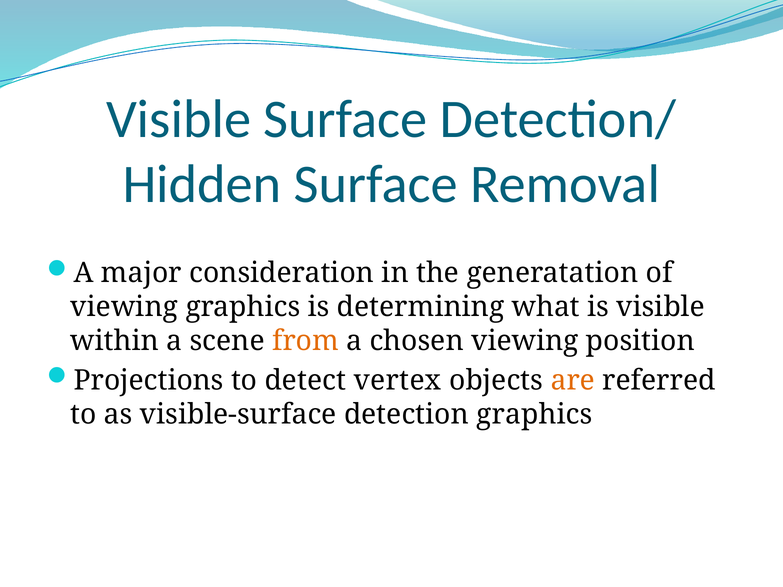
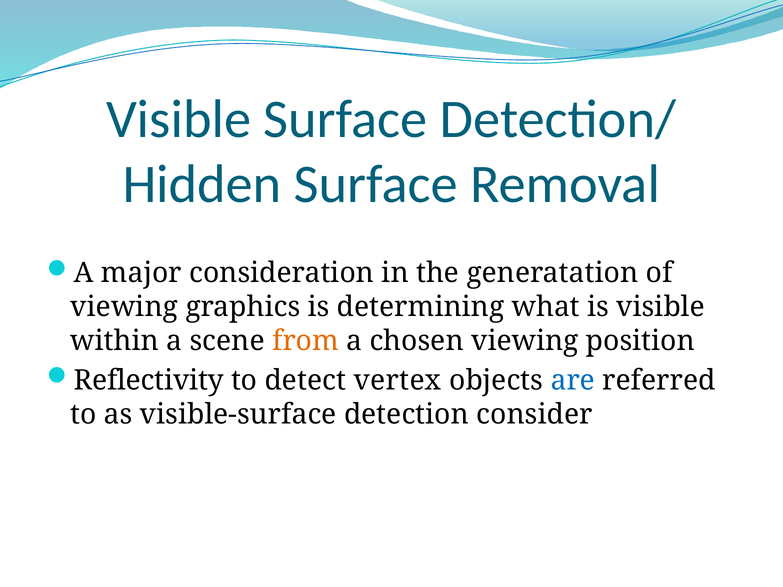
Projections: Projections -> Reflectivity (149, 381)
are colour: orange -> blue (573, 381)
detection graphics: graphics -> consider (535, 415)
